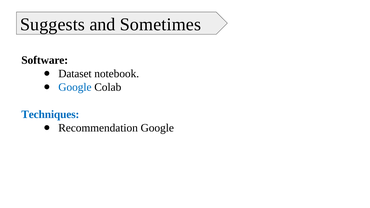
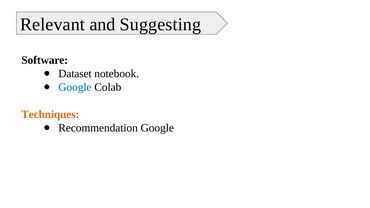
Suggests: Suggests -> Relevant (52, 24)
Sometimes: Sometimes -> Suggesting (160, 24)
Techniques colour: blue -> orange (50, 114)
